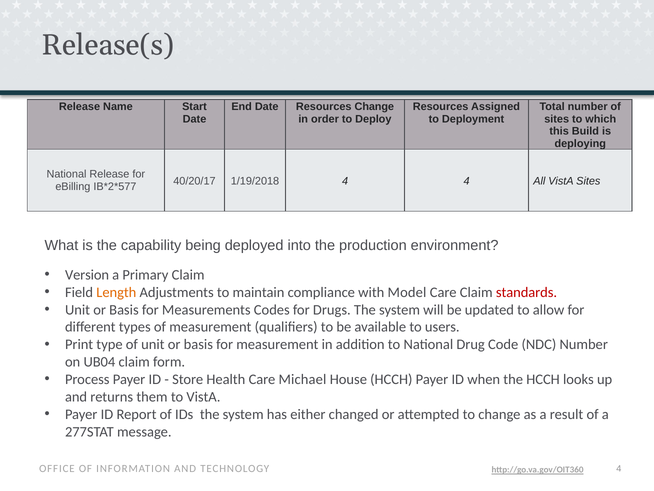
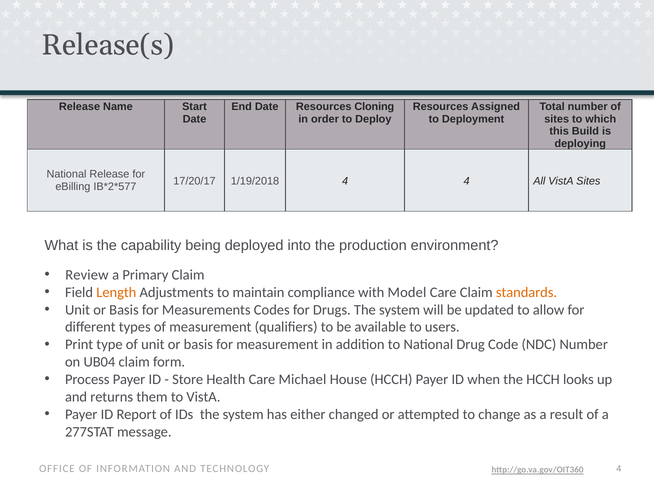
Resources Change: Change -> Cloning (374, 107)
40/20/17: 40/20/17 -> 17/20/17 (194, 181)
Version: Version -> Review (87, 275)
standards colour: red -> orange (526, 292)
